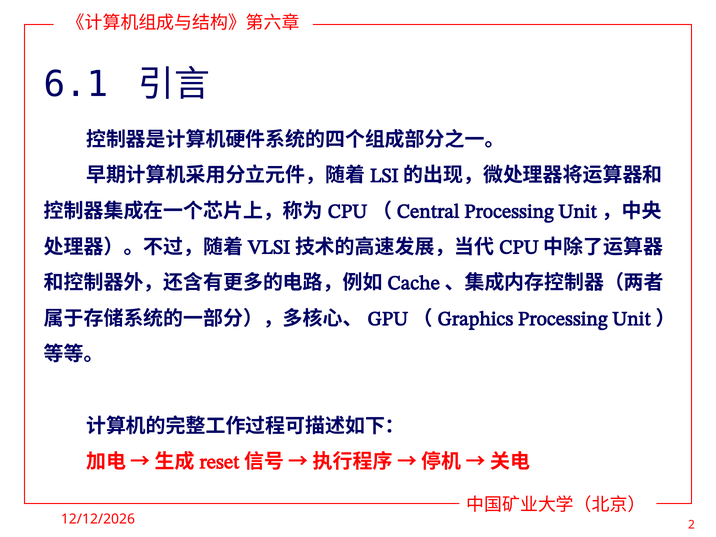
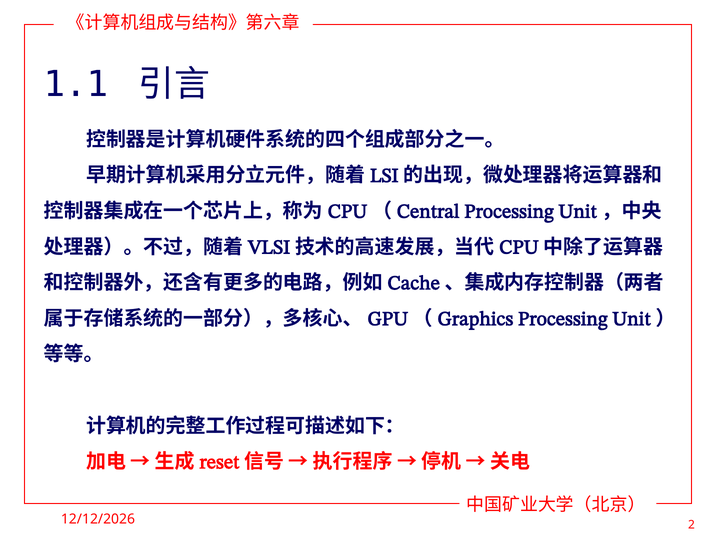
6.1: 6.1 -> 1.1 (76, 85)
